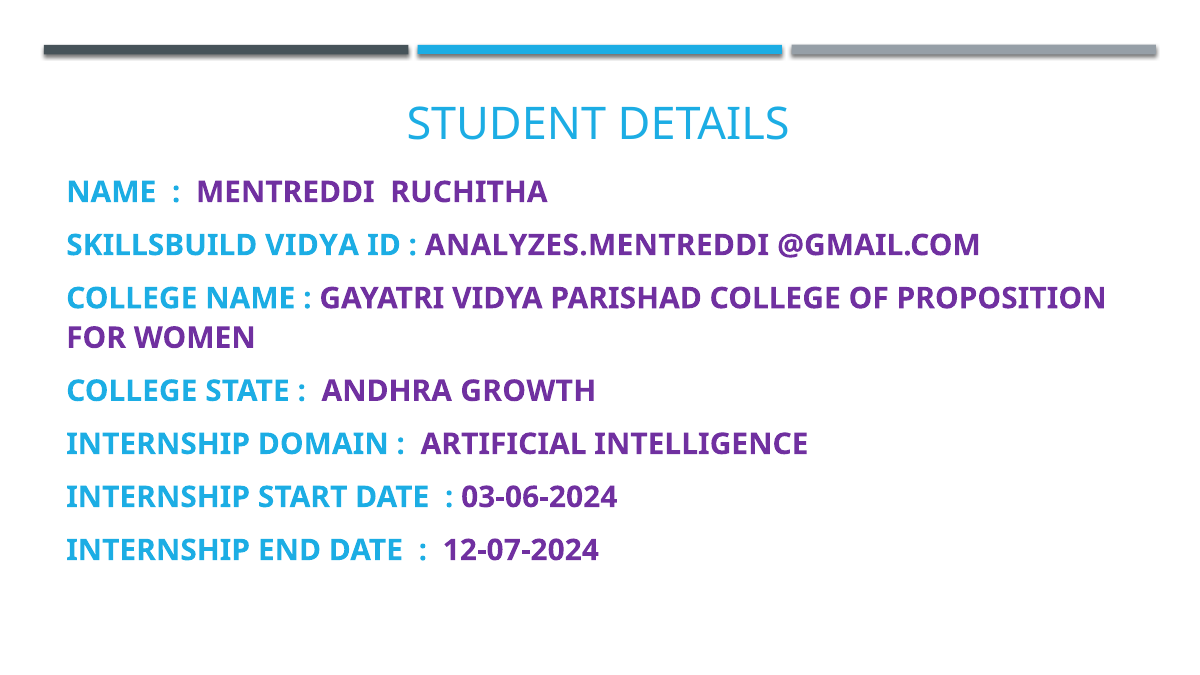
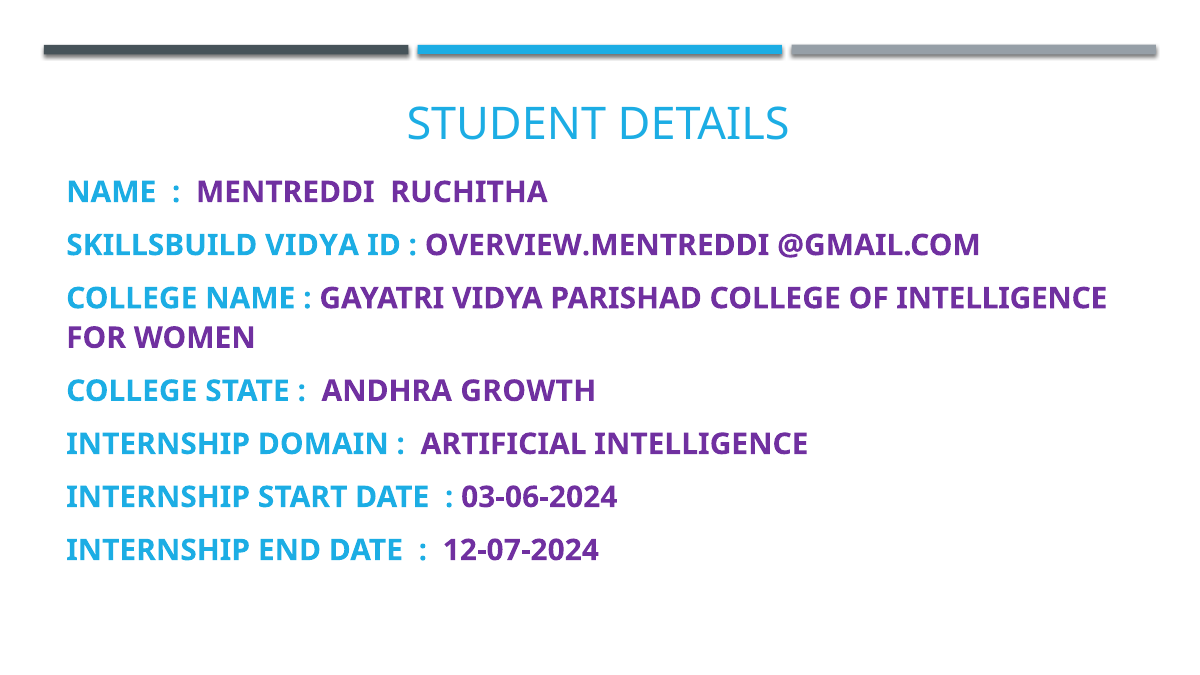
ANALYZES.MENTREDDI: ANALYZES.MENTREDDI -> OVERVIEW.MENTREDDI (597, 245)
OF PROPOSITION: PROPOSITION -> INTELLIGENCE (1002, 298)
